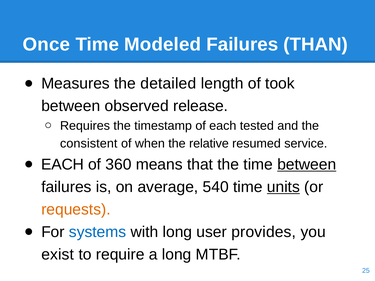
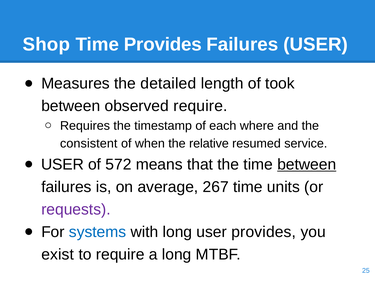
Once: Once -> Shop (46, 44)
Time Modeled: Modeled -> Provides (163, 44)
Failures THAN: THAN -> USER (316, 44)
observed release: release -> require (200, 106)
tested: tested -> where (257, 126)
EACH: EACH -> USER (63, 165)
360: 360 -> 572 (118, 165)
540: 540 -> 267 (216, 187)
units underline: present -> none (283, 187)
requests colour: orange -> purple (76, 210)
